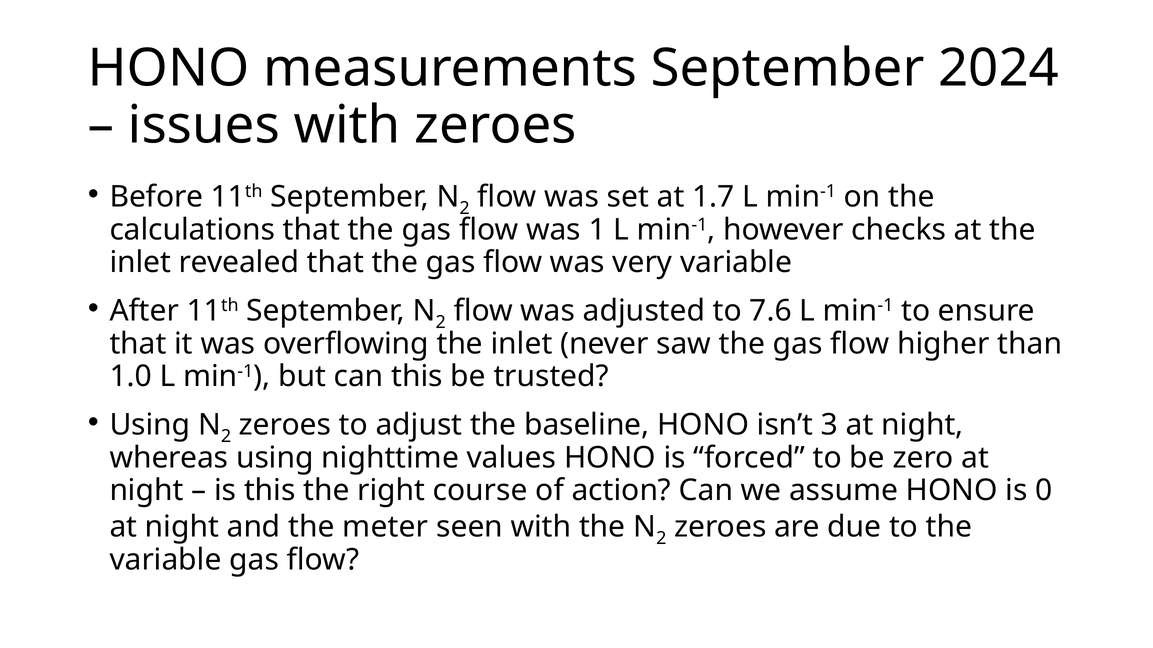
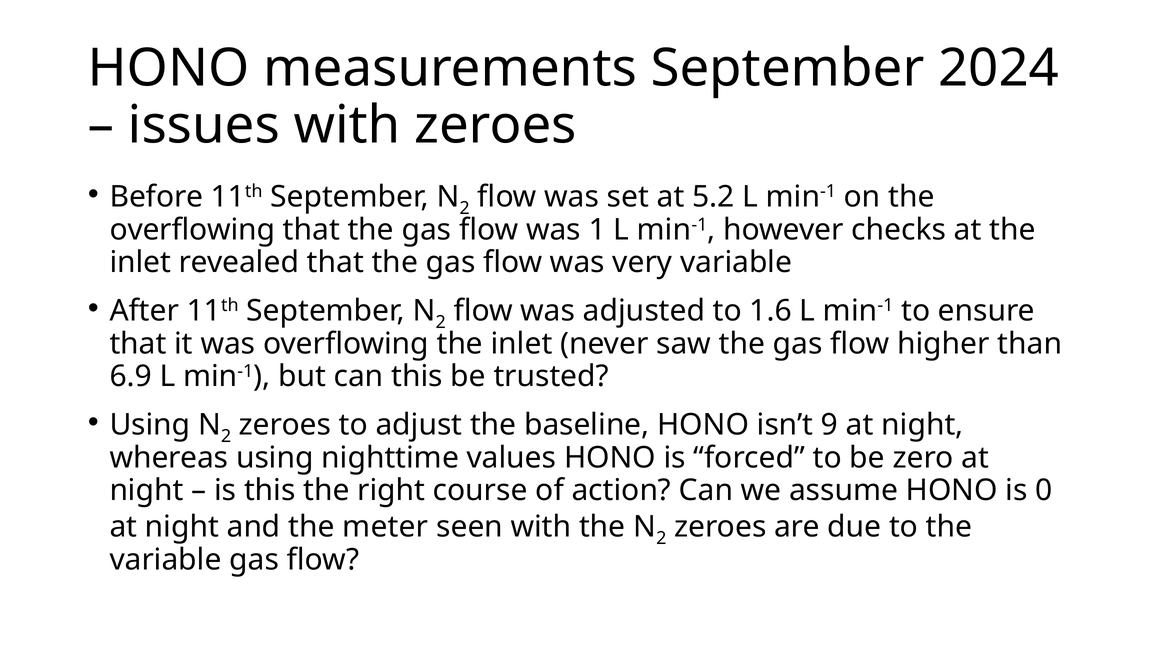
1.7: 1.7 -> 5.2 (713, 197)
calculations: calculations -> overflowing (192, 230)
7.6: 7.6 -> 1.6 (771, 311)
1.0: 1.0 -> 6.9 (131, 377)
3: 3 -> 9 (830, 425)
